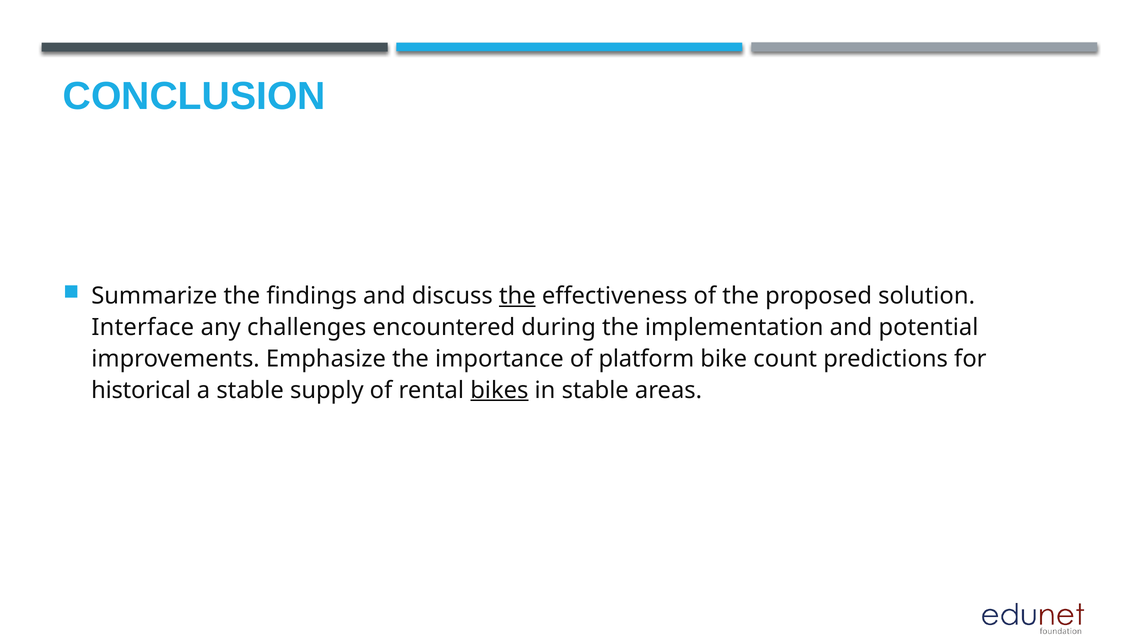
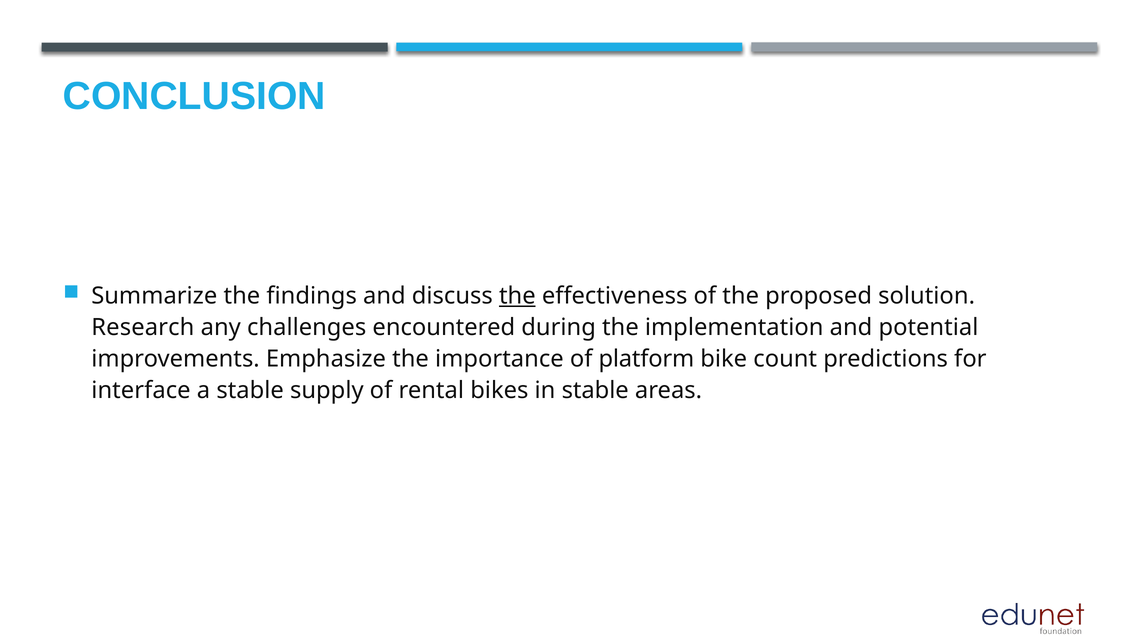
Interface: Interface -> Research (143, 327)
historical: historical -> interface (141, 390)
bikes underline: present -> none (499, 390)
